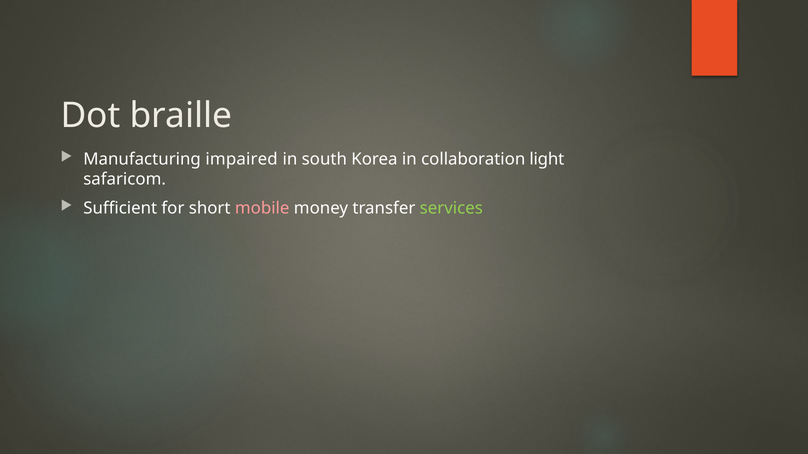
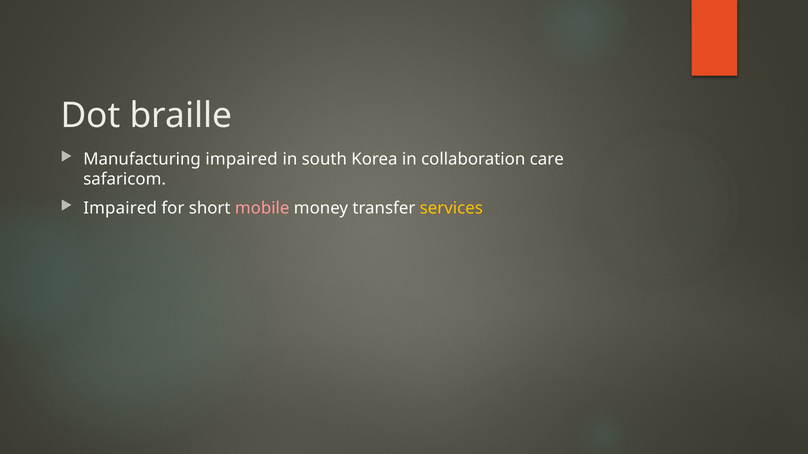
light: light -> care (547, 159)
Sufficient: Sufficient -> Impaired (120, 208)
services colour: light green -> yellow (451, 208)
